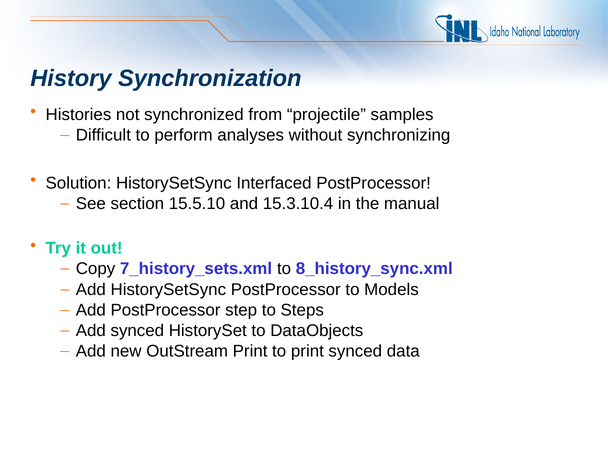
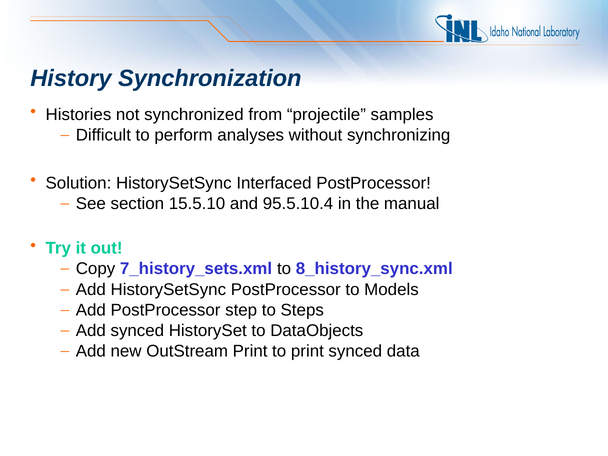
15.3.10.4: 15.3.10.4 -> 95.5.10.4 (298, 204)
